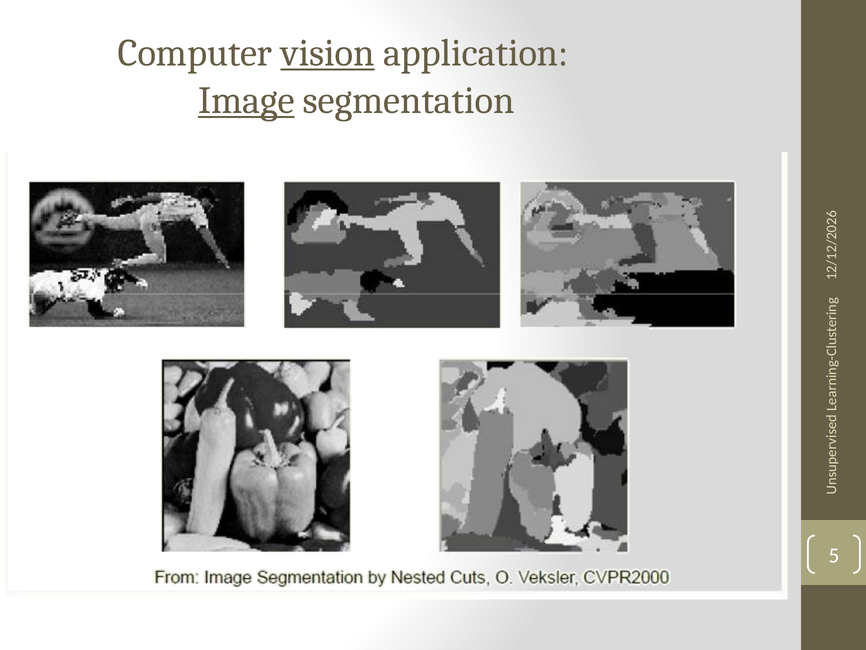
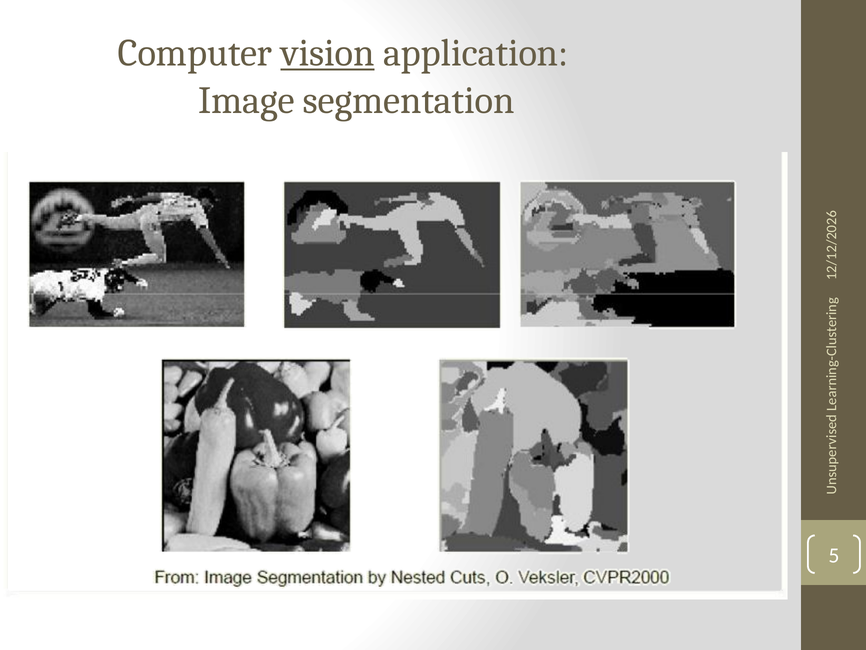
Image underline: present -> none (246, 100)
